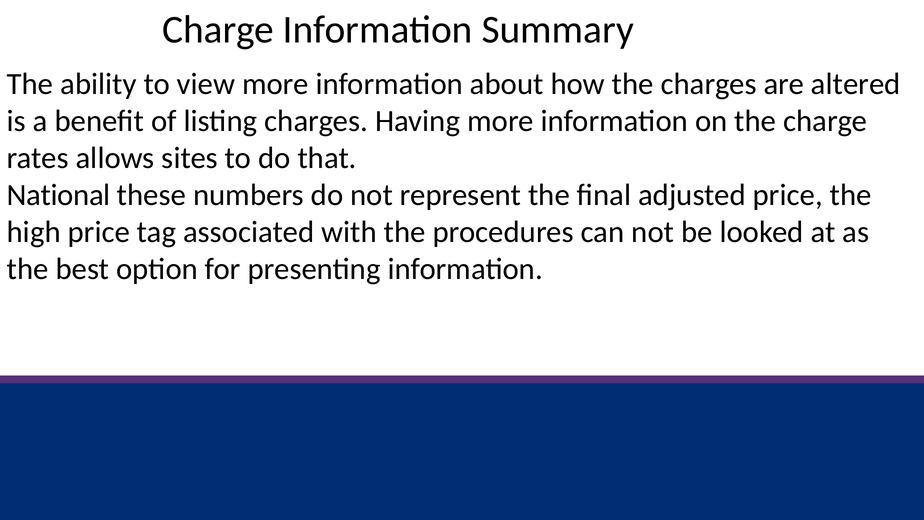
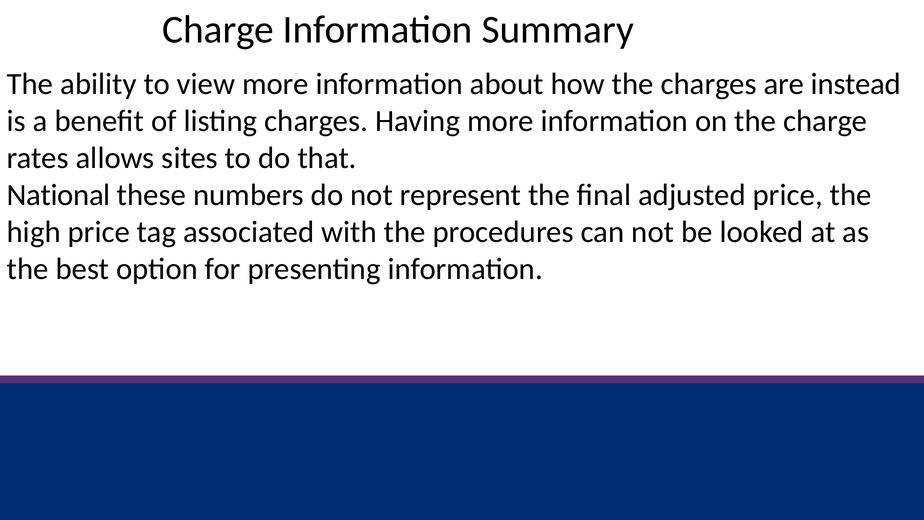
altered: altered -> instead (856, 84)
